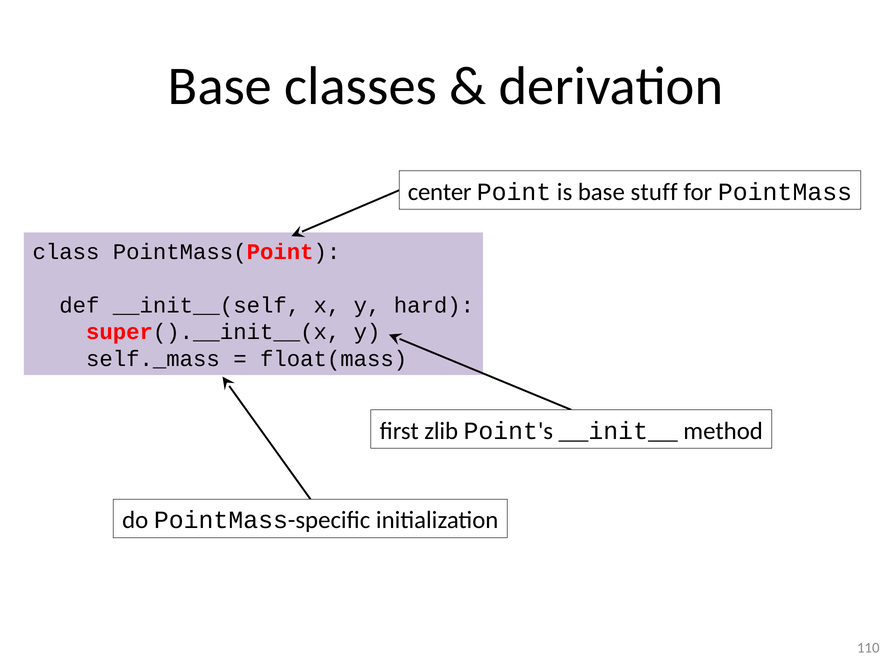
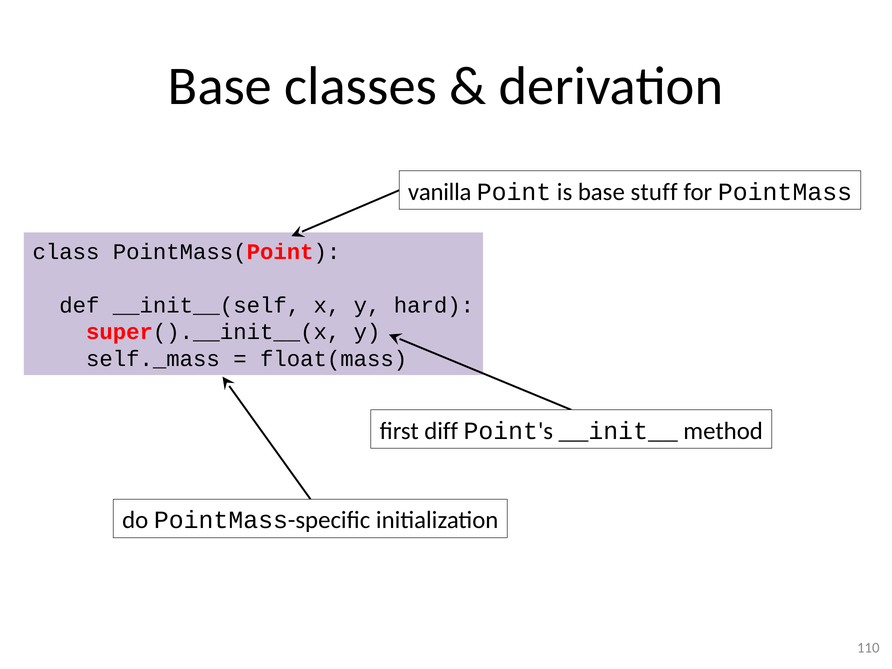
center: center -> vanilla (440, 192)
zlib: zlib -> diff (441, 431)
